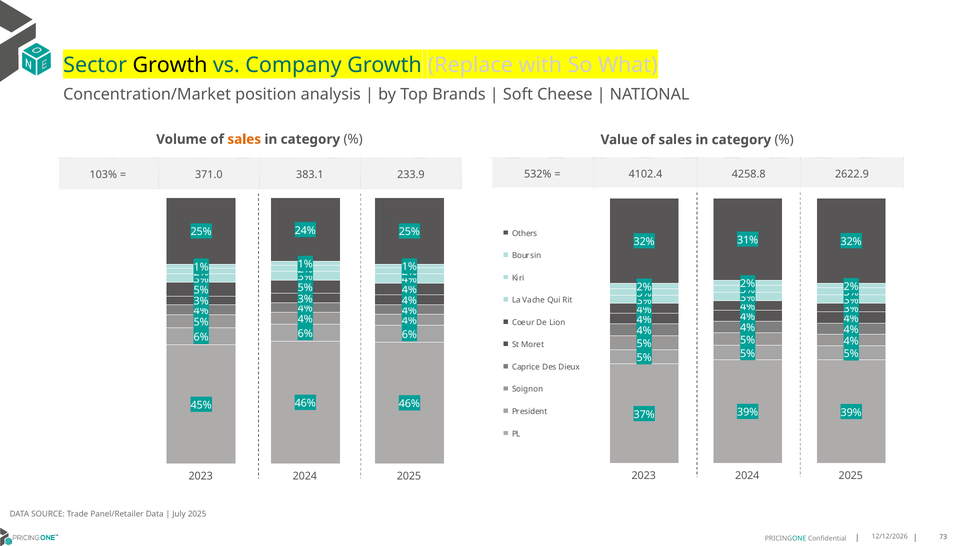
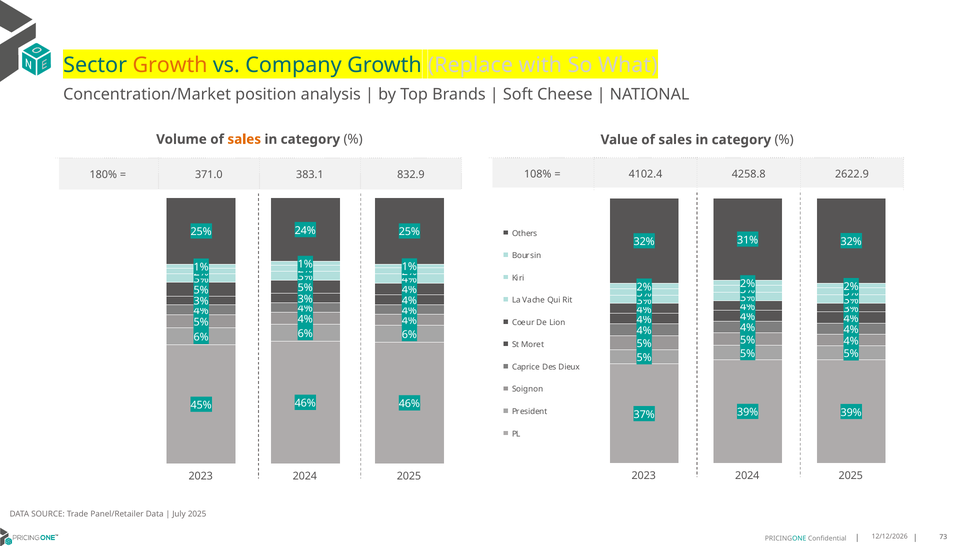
Growth colour: black -> orange (170, 65)
532%: 532% -> 108% (538, 174)
103%: 103% -> 180% (103, 175)
233.9: 233.9 -> 832.9 (411, 175)
